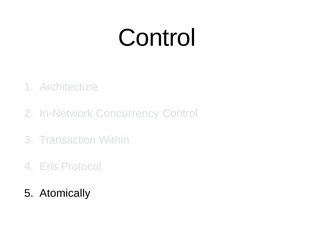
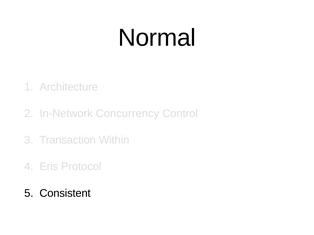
Control: Control -> Normal (157, 38)
Atomically: Atomically -> Consistent (65, 194)
